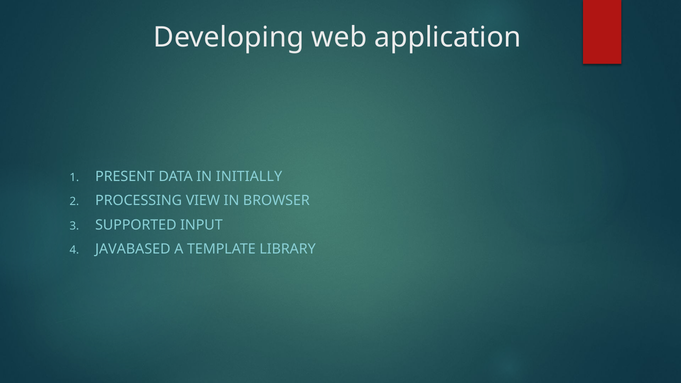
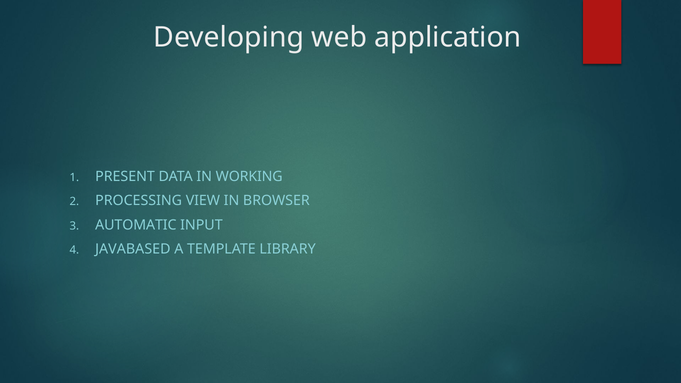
INITIALLY: INITIALLY -> WORKING (249, 177)
SUPPORTED: SUPPORTED -> AUTOMATIC (136, 225)
